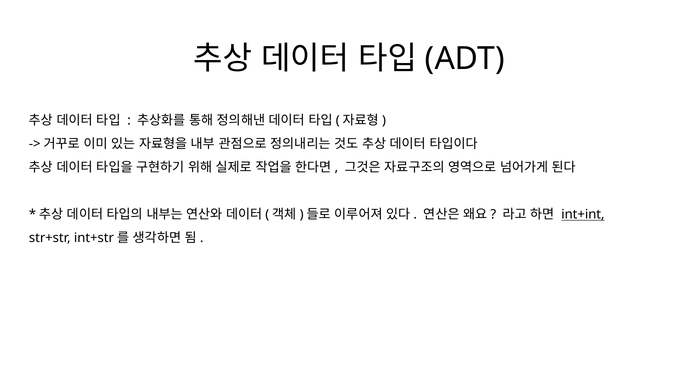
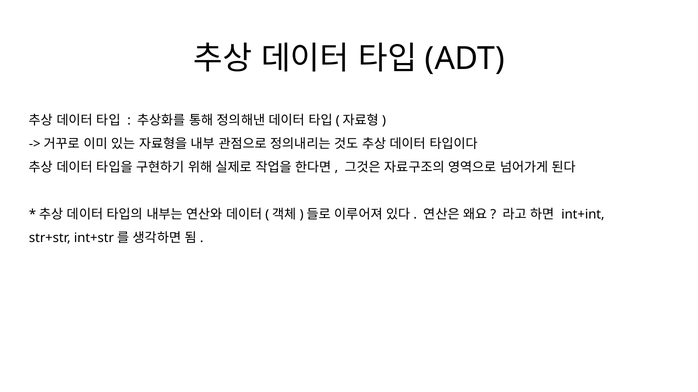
int+int underline: present -> none (583, 215)
